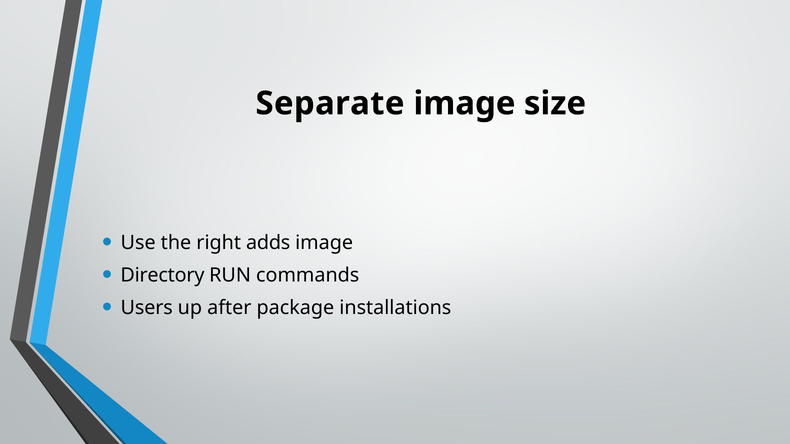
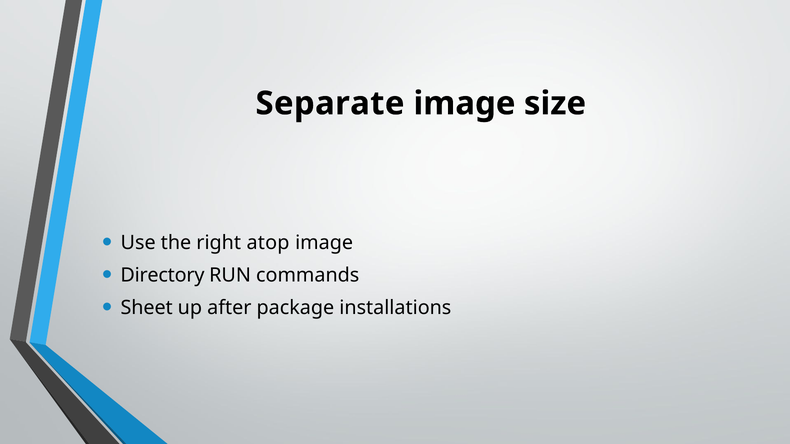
adds: adds -> atop (268, 243)
Users: Users -> Sheet (147, 308)
